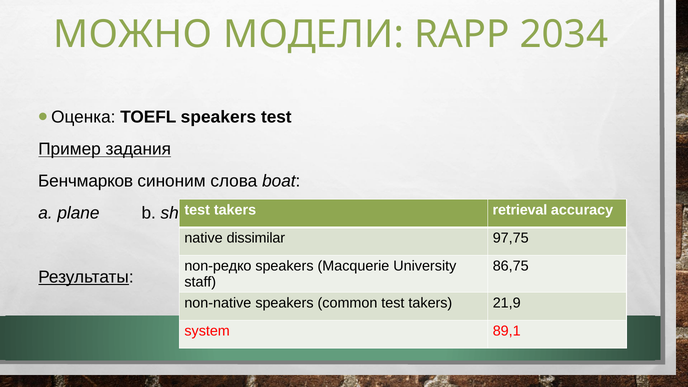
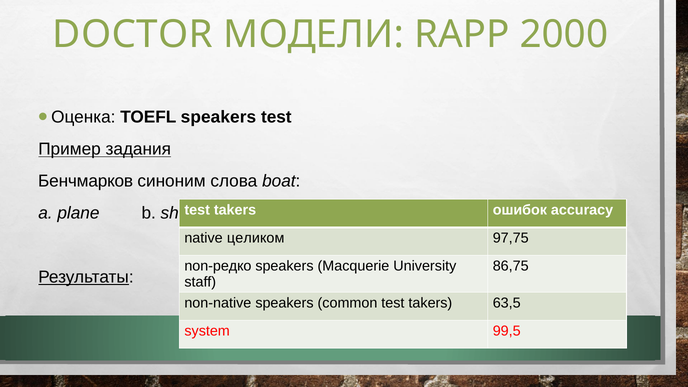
МОЖНО: МОЖНО -> DOCTOR (133, 35)
2034: 2034 -> 2000 (564, 35)
retrieval: retrieval -> ошибок (520, 210)
dissimilar: dissimilar -> целиком (256, 238)
21,9: 21,9 -> 63,5 (507, 303)
89,1: 89,1 -> 99,5 (507, 331)
